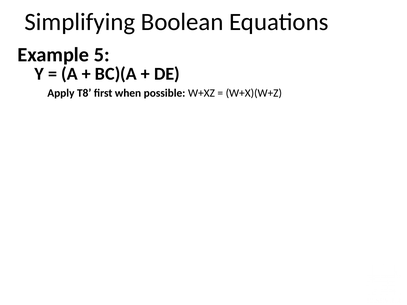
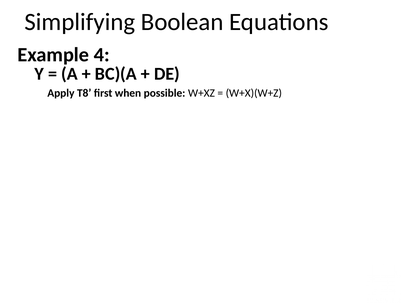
5: 5 -> 4 (102, 55)
